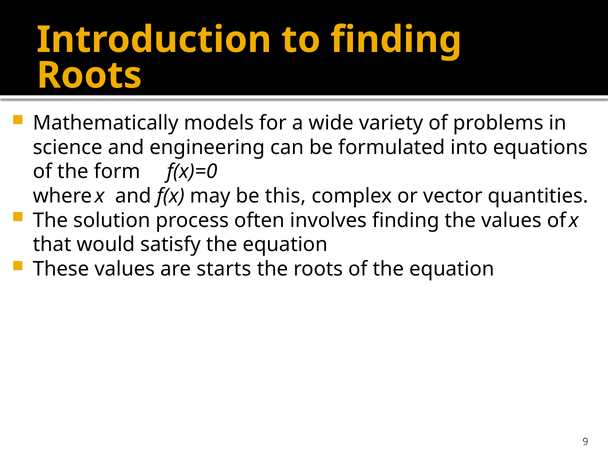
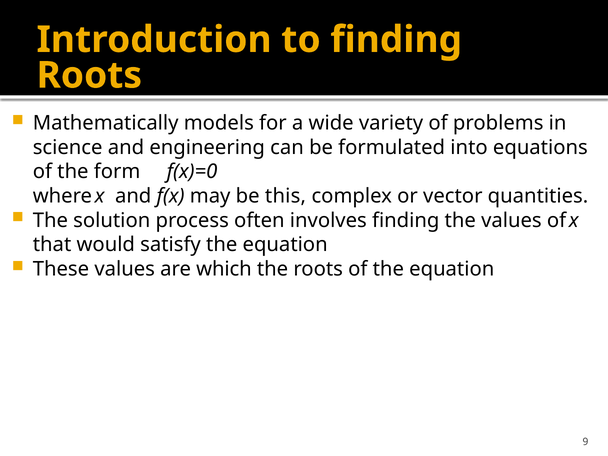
starts: starts -> which (224, 269)
